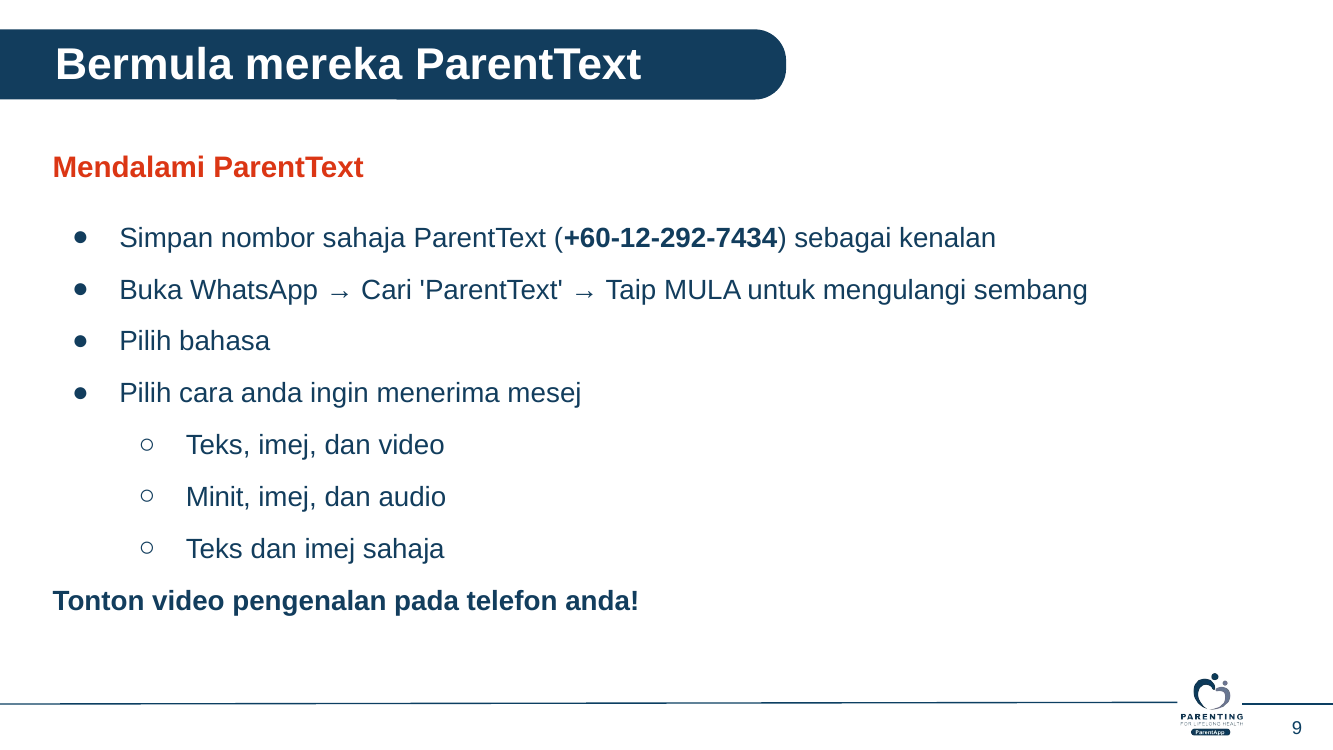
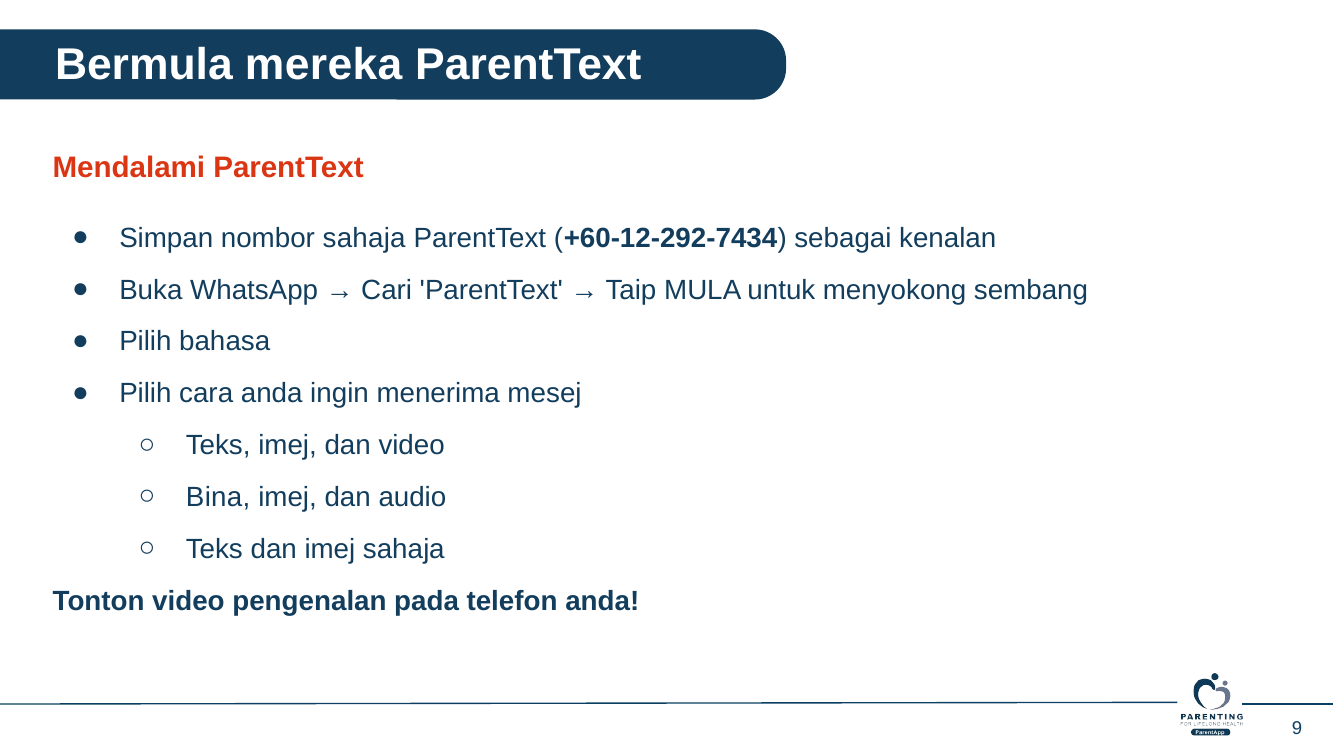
mengulangi: mengulangi -> menyokong (895, 290)
Minit: Minit -> Bina (218, 497)
